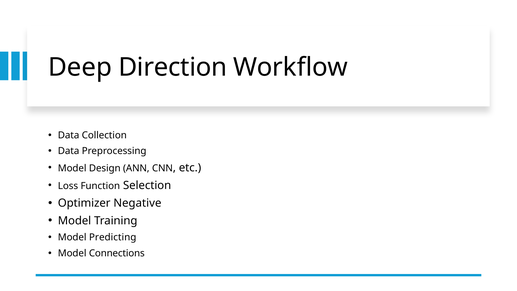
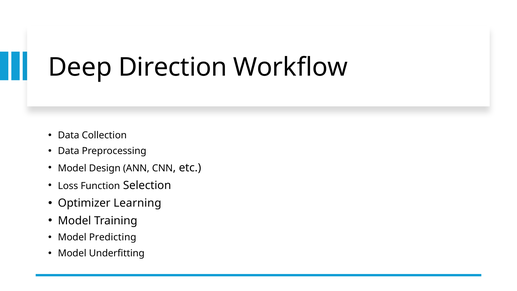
Negative: Negative -> Learning (137, 203)
Connections: Connections -> Underfitting (117, 253)
